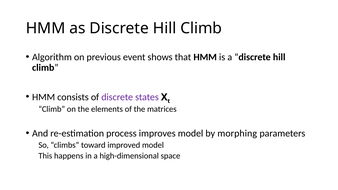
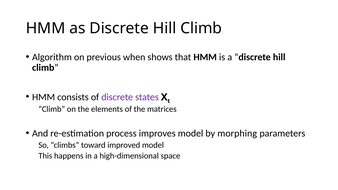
event: event -> when (134, 57)
